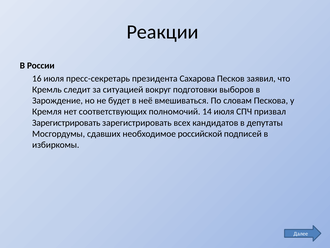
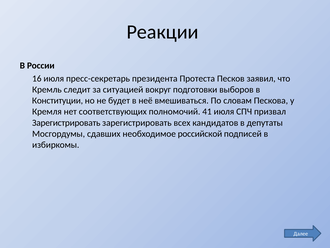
Сахарова: Сахарова -> Протеста (197, 78)
Зарождение: Зарождение -> Конституции (58, 100)
14: 14 -> 41 (207, 111)
